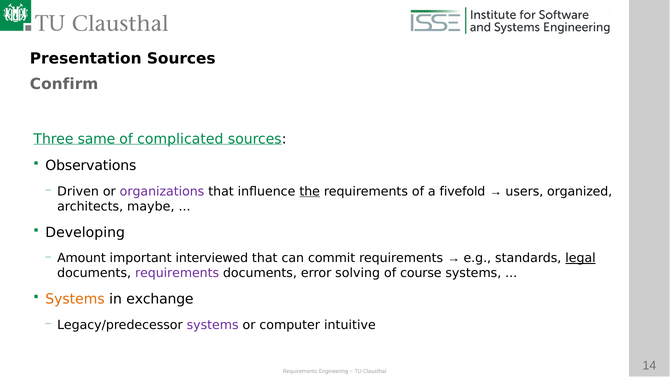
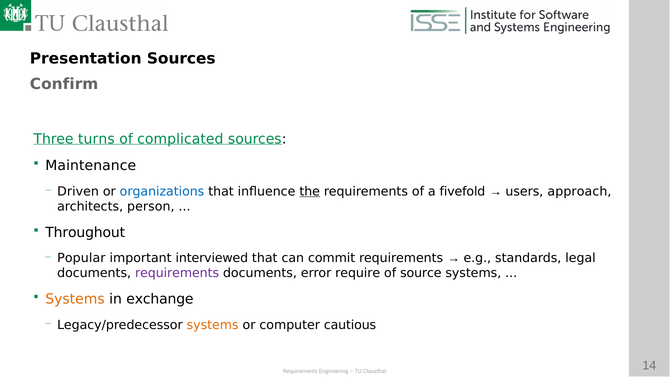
same: same -> turns (96, 139)
Observations: Observations -> Maintenance (91, 166)
organizations colour: purple -> blue (162, 191)
organized: organized -> approach (579, 191)
maybe: maybe -> person (151, 206)
Developing: Developing -> Throughout (85, 232)
Amount: Amount -> Popular (81, 258)
legal underline: present -> none (581, 258)
solving: solving -> require (358, 273)
course: course -> source (421, 273)
systems colour: purple -> orange (213, 325)
intuitive: intuitive -> cautious (350, 325)
